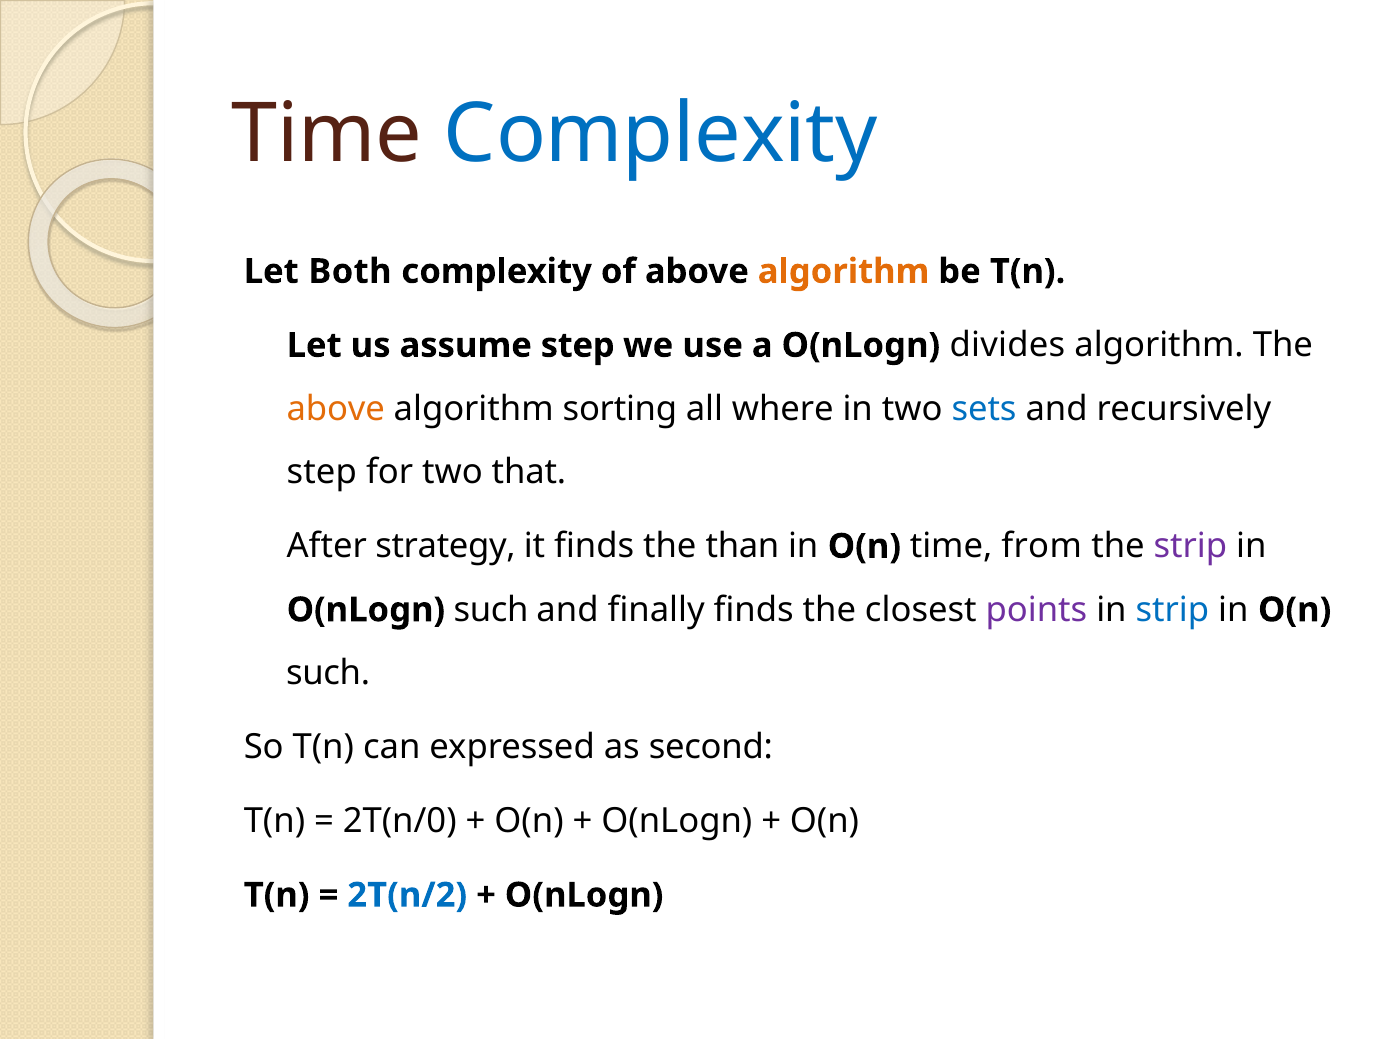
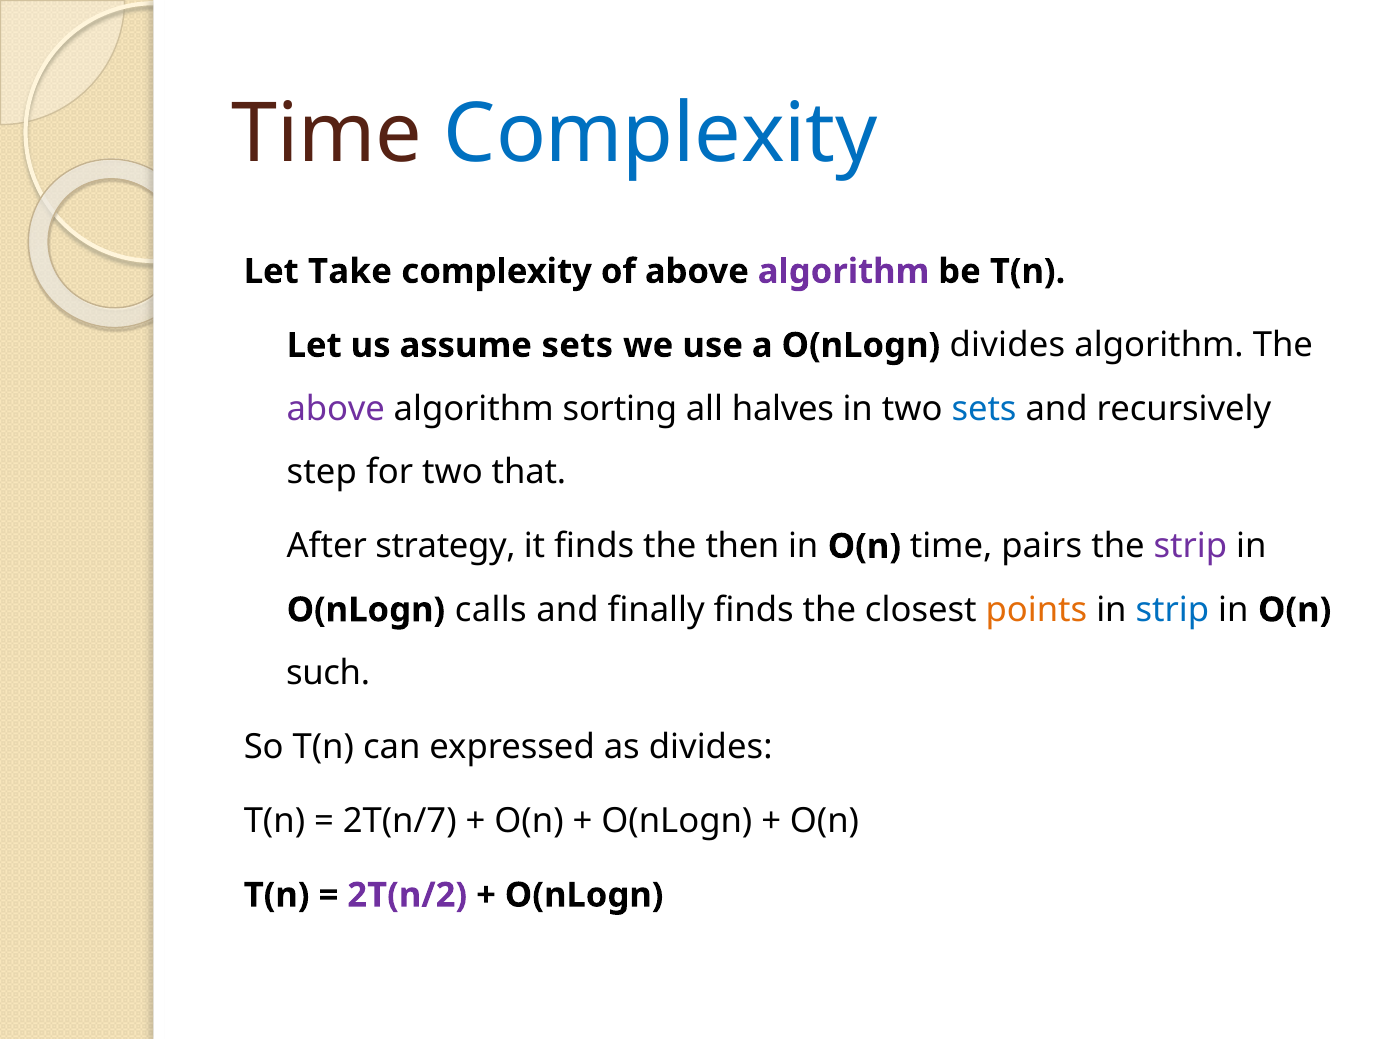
Both: Both -> Take (350, 271)
algorithm colour: orange -> purple (844, 271)
assume step: step -> sets (577, 345)
above colour: orange -> purple (336, 409)
where: where -> halves (783, 409)
than: than -> then (742, 546)
from: from -> pairs (1042, 546)
O(nLogn such: such -> calls (491, 610)
points colour: purple -> orange (1036, 610)
as second: second -> divides (711, 747)
2T(n/0: 2T(n/0 -> 2T(n/7 (400, 821)
2T(n/2 colour: blue -> purple (407, 895)
